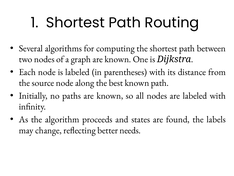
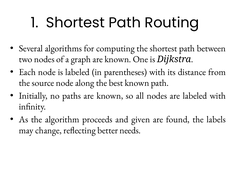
states: states -> given (141, 119)
